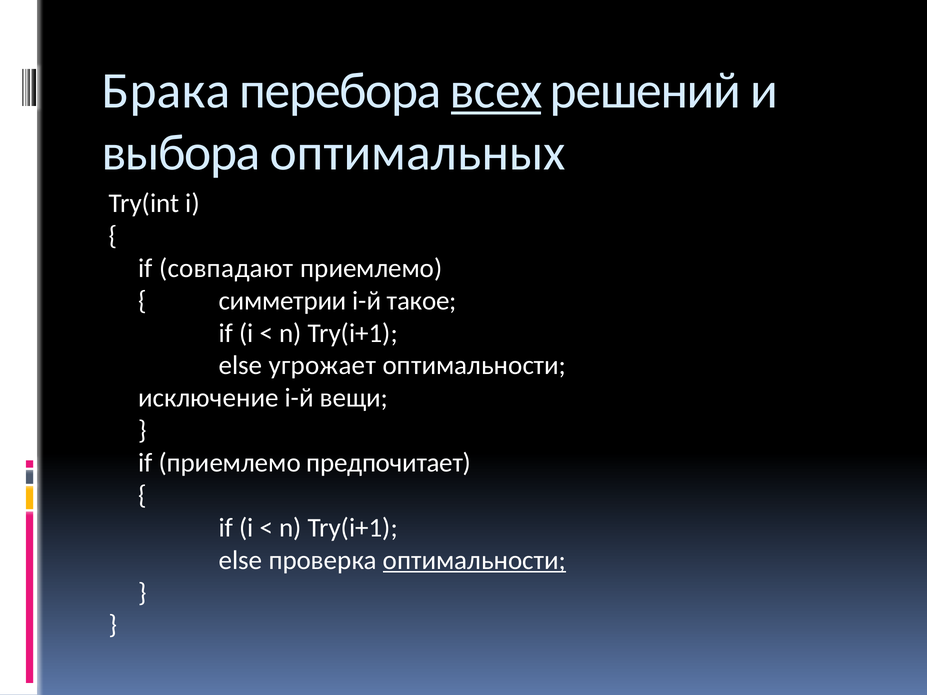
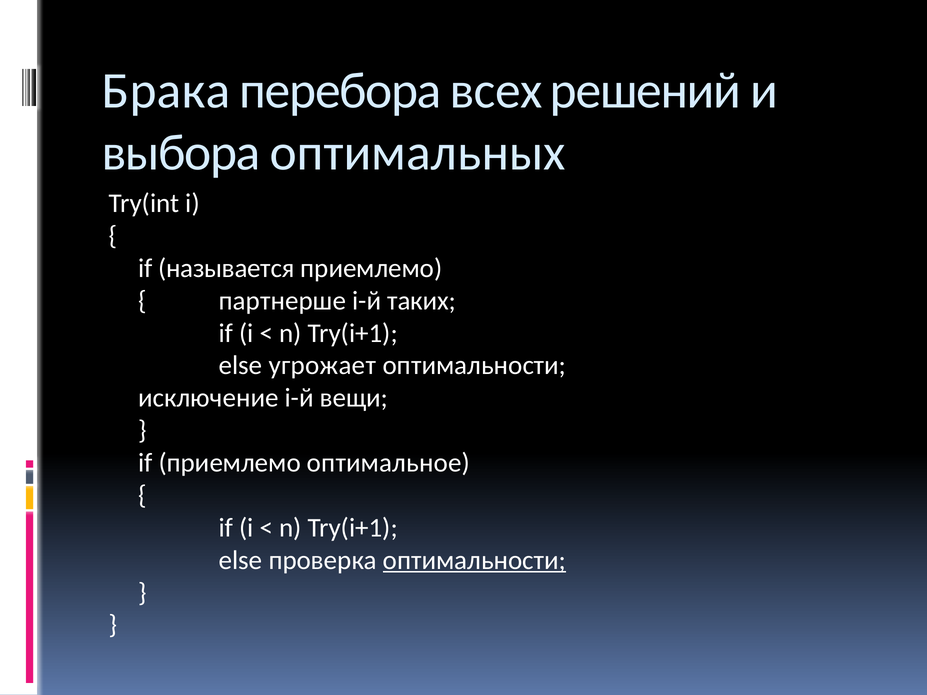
всех underline: present -> none (496, 91)
совпадают: совпадают -> называется (226, 268)
симметрии: симметрии -> партнерше (282, 301)
такое: такое -> таких (422, 301)
предпочитает: предпочитает -> оптимальное (388, 463)
